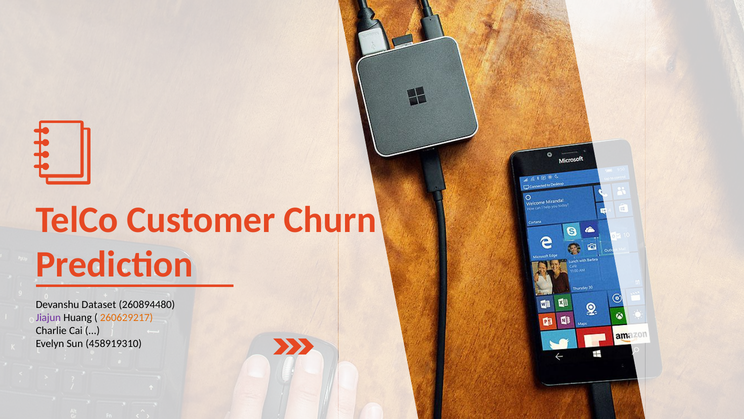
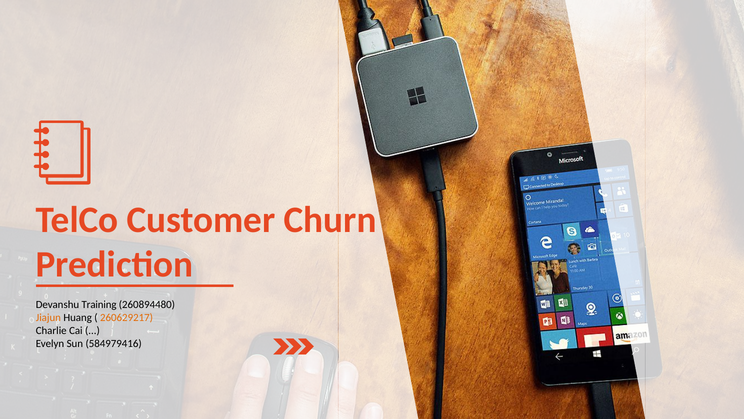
Dataset: Dataset -> Training (99, 304)
Jiajun colour: purple -> orange (48, 317)
458919310: 458919310 -> 584979416 (114, 343)
